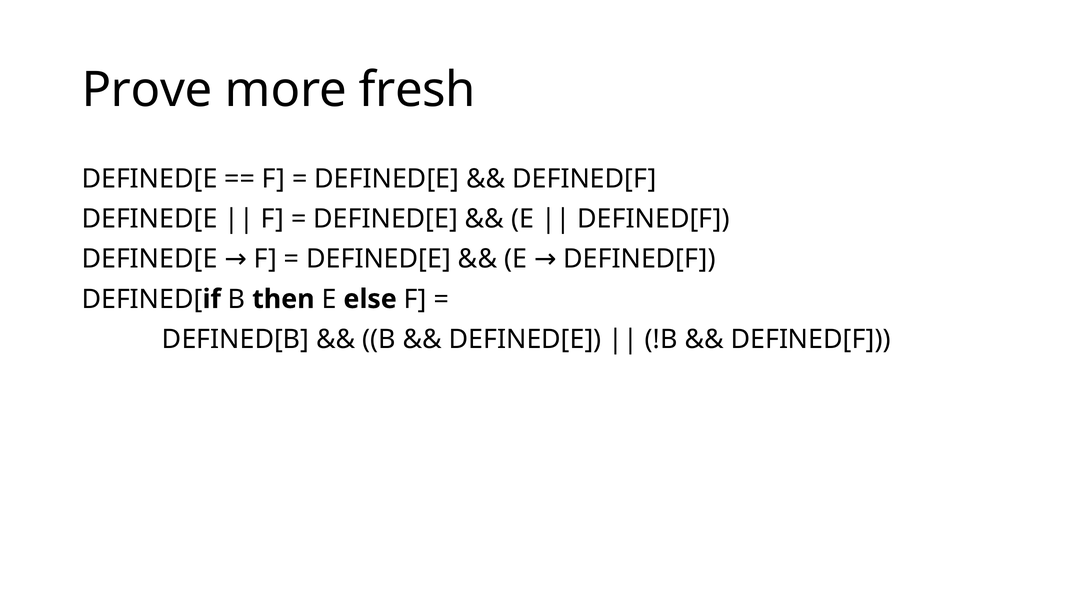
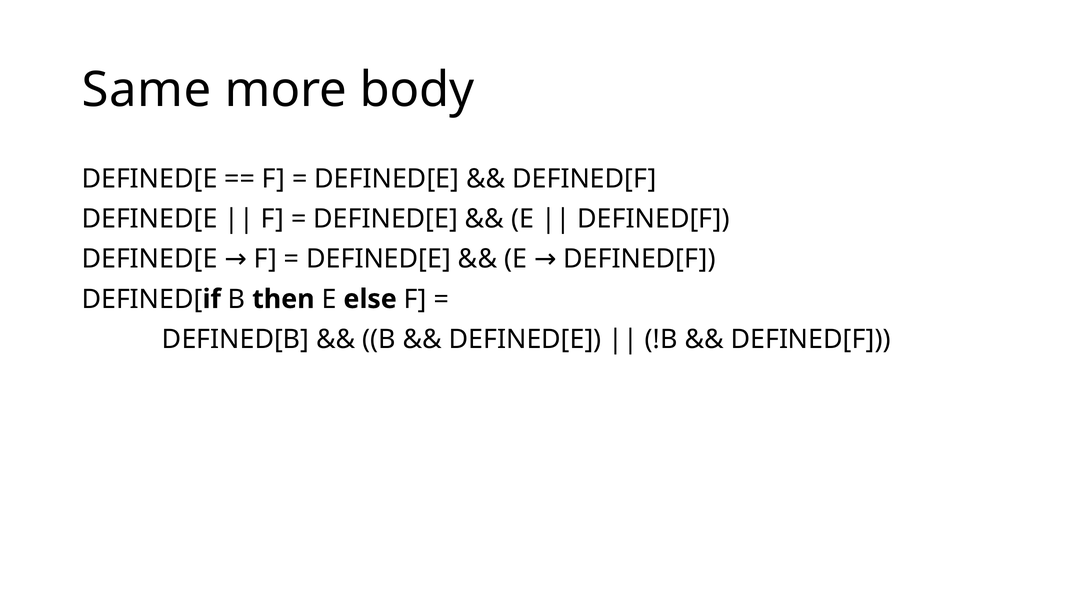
Prove: Prove -> Same (146, 90)
fresh: fresh -> body (417, 90)
